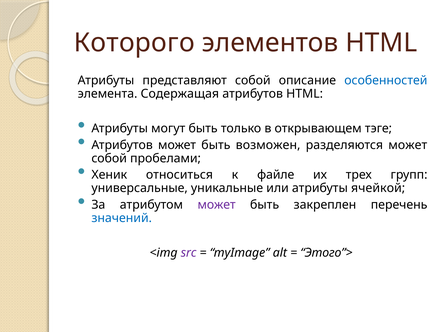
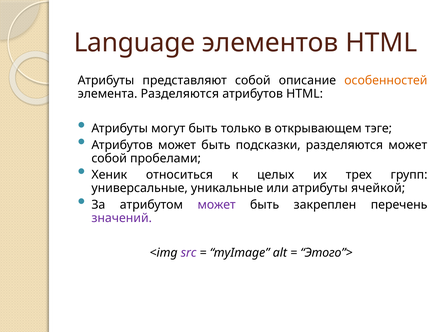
Которого: Которого -> Language (135, 43)
особенностей colour: blue -> orange (386, 80)
элемента Содержащая: Содержащая -> Разделяются (180, 94)
возможен: возможен -> подсказки (268, 145)
файле: файле -> целых (276, 175)
значений colour: blue -> purple (122, 218)
